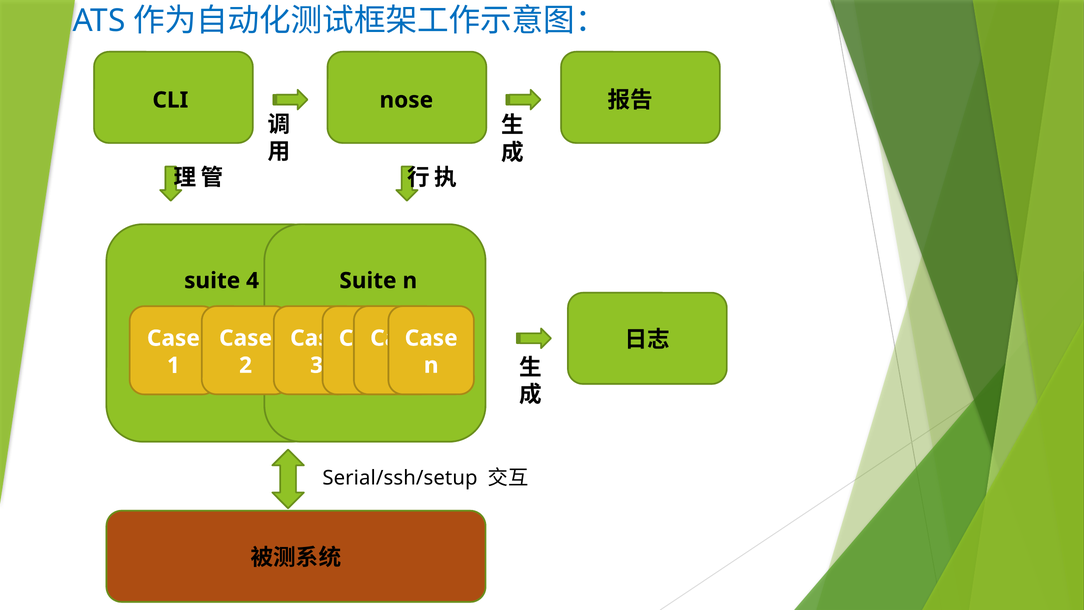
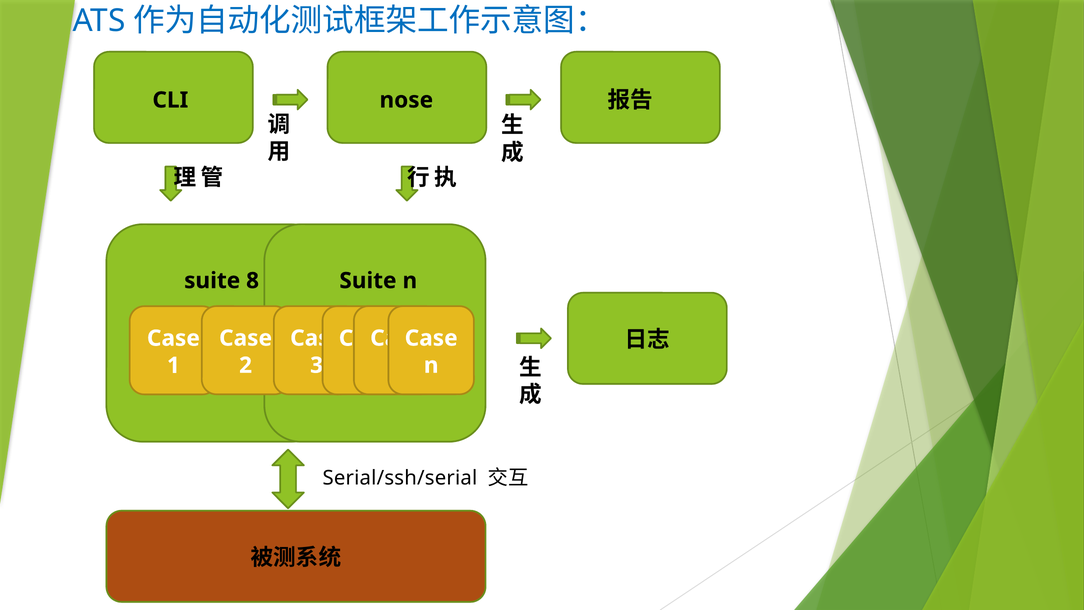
4: 4 -> 8 (253, 281)
Serial/ssh/setup: Serial/ssh/setup -> Serial/ssh/serial (400, 478)
